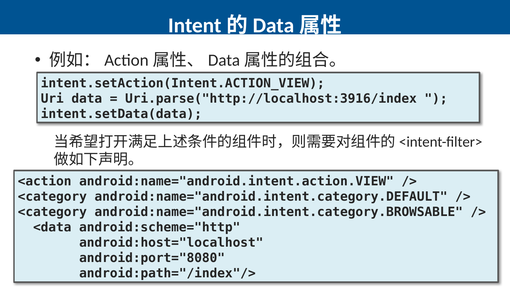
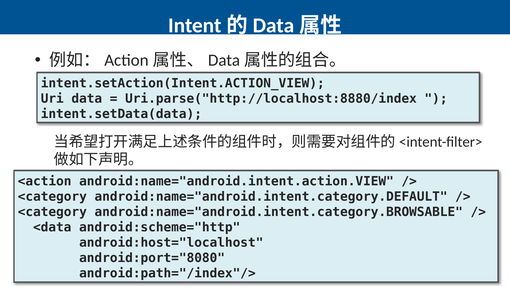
Uri.parse("http://localhost:3916/index: Uri.parse("http://localhost:3916/index -> Uri.parse("http://localhost:8880/index (271, 98)
